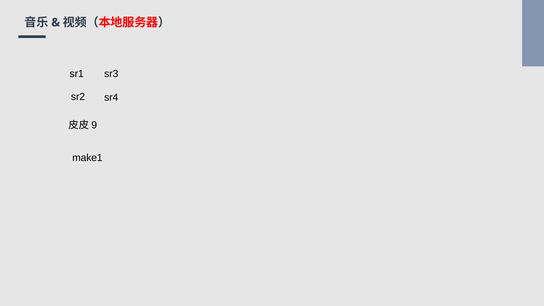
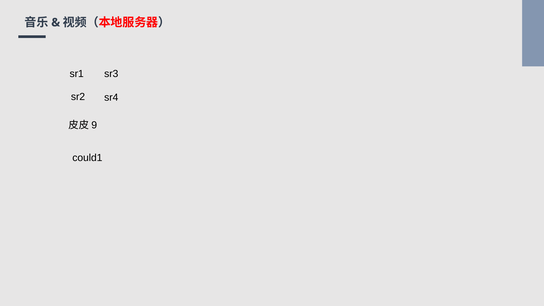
make1: make1 -> could1 (87, 158)
